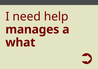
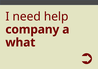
manages: manages -> company (32, 29)
